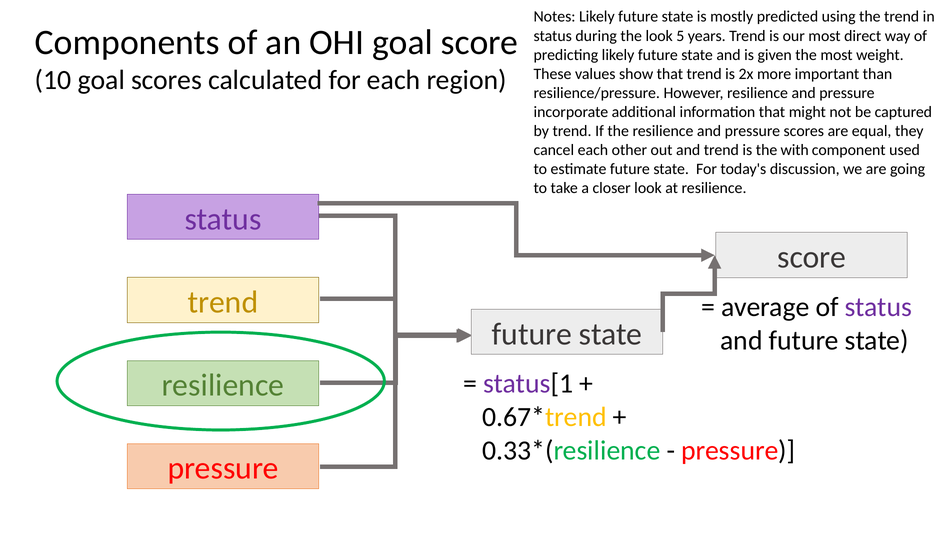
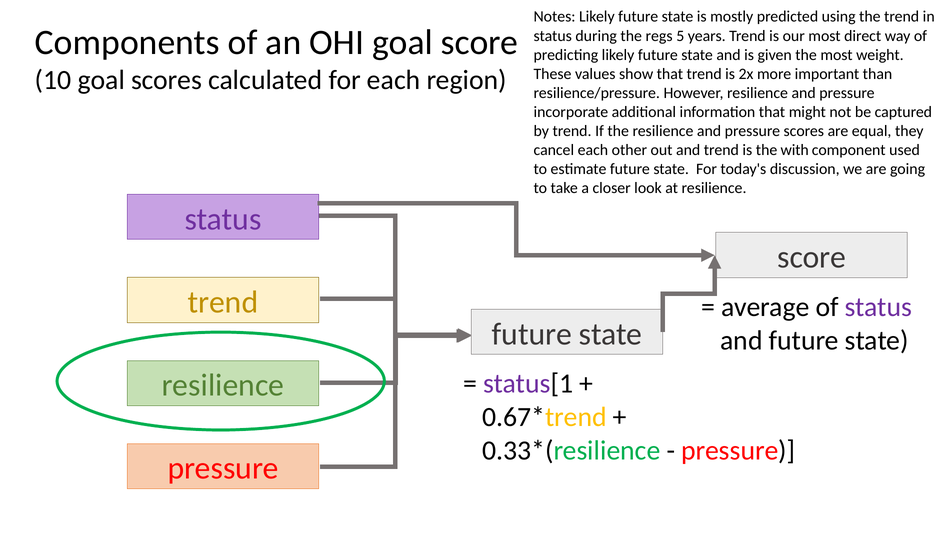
the look: look -> regs (659, 36)
